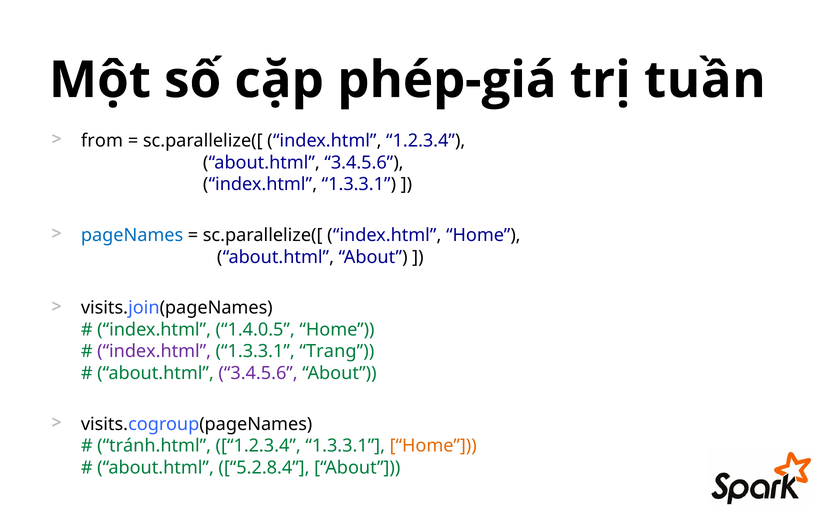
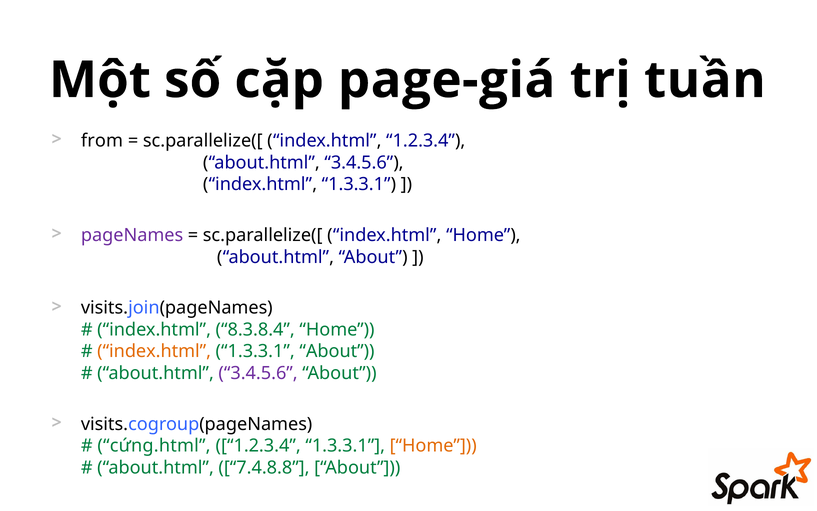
phép-giá: phép-giá -> page-giá (447, 80)
pageNames colour: blue -> purple (132, 235)
1.4.0.5: 1.4.0.5 -> 8.3.8.4 (255, 329)
index.html colour: purple -> orange (154, 351)
1.3.3.1 Trang: Trang -> About (337, 351)
tránh.html: tránh.html -> cứng.html (154, 446)
5.2.8.4: 5.2.8.4 -> 7.4.8.8 (264, 467)
